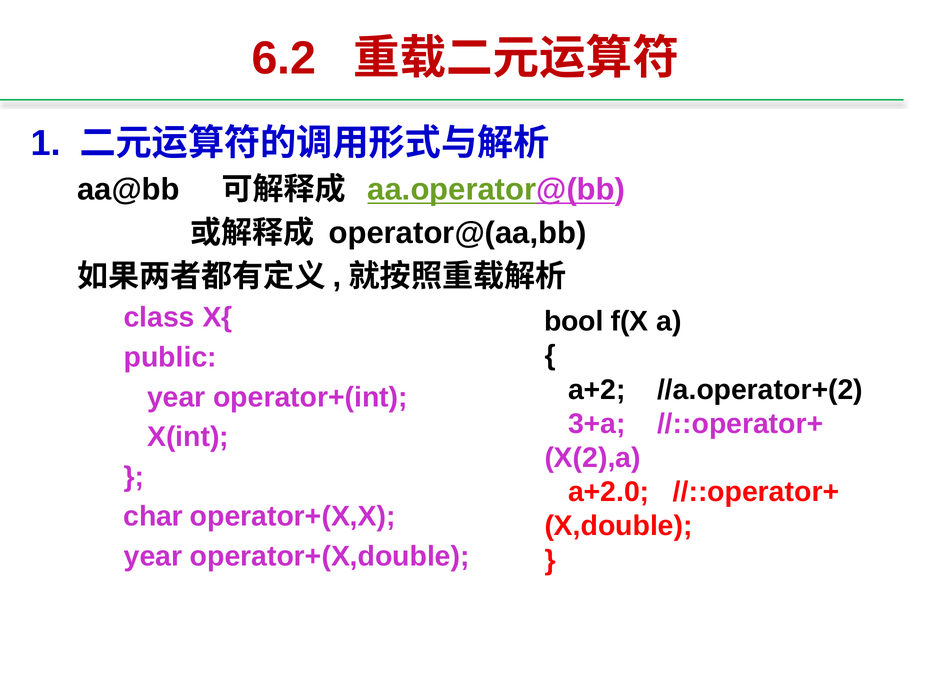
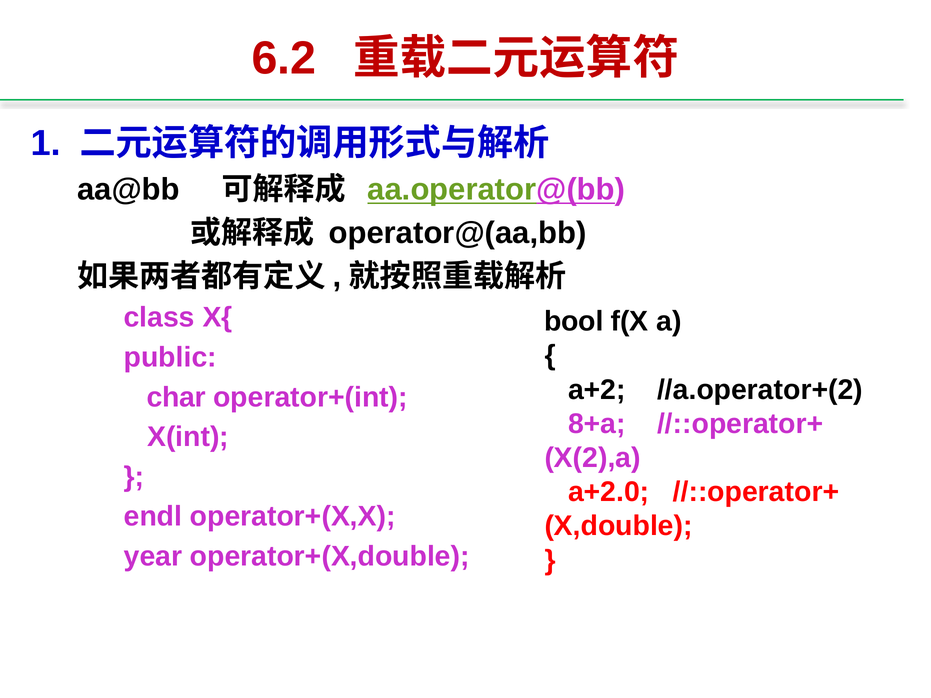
year: year -> char (176, 397)
3+a: 3+a -> 8+a (597, 424)
char: char -> endl (153, 517)
